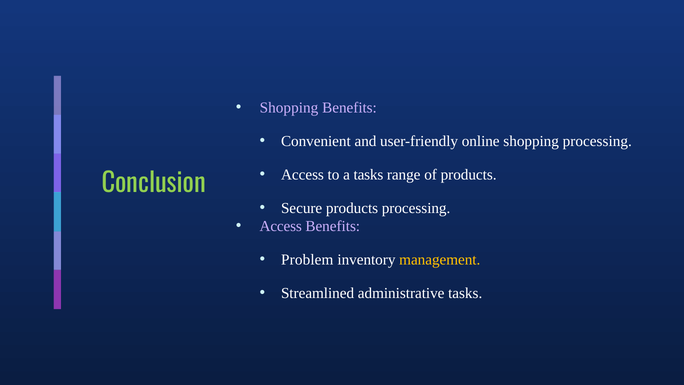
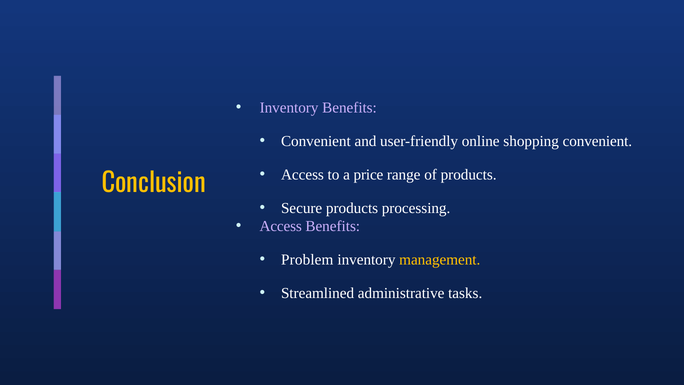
Shopping: Shopping -> Inventory (289, 108)
shopping processing: processing -> convenient (597, 141)
a tasks: tasks -> price (368, 175)
Conclusion colour: light green -> yellow (154, 183)
